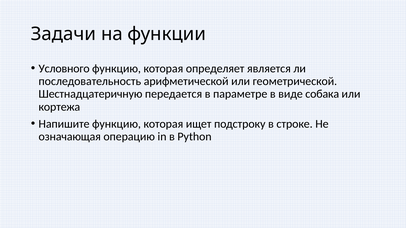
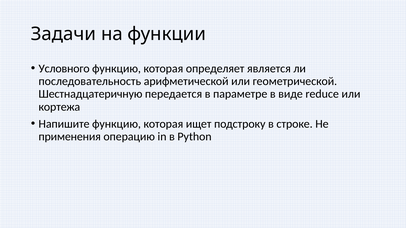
собака: собака -> reduce (322, 94)
означающая: означающая -> применения (70, 137)
